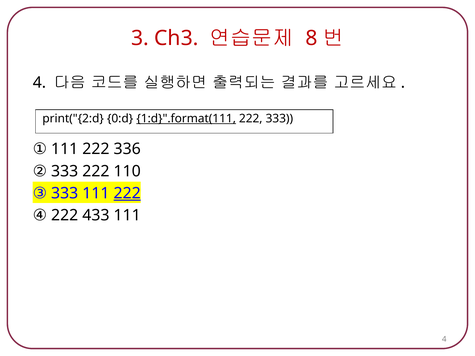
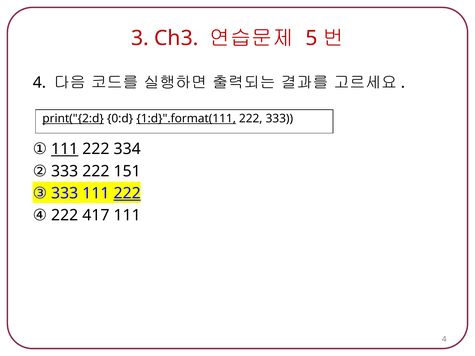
8: 8 -> 5 (312, 38)
print("{2:d underline: none -> present (73, 119)
111 underline: none -> present (65, 149)
336: 336 -> 334 (127, 149)
110: 110 -> 151 (127, 171)
433: 433 -> 417 (96, 216)
